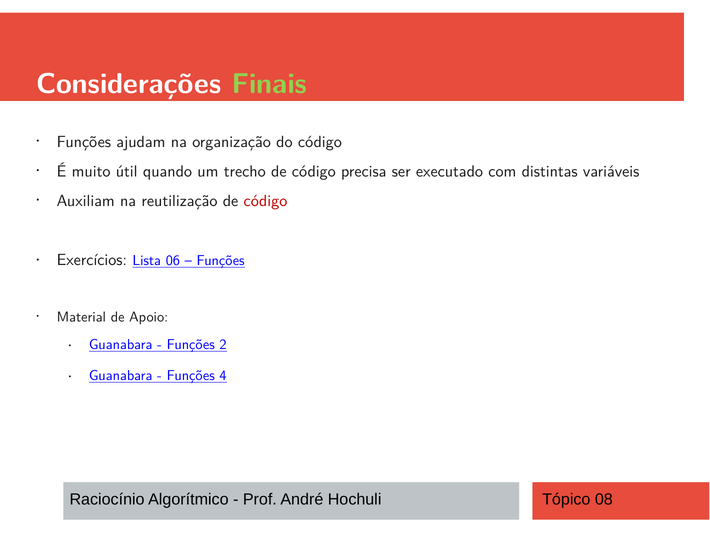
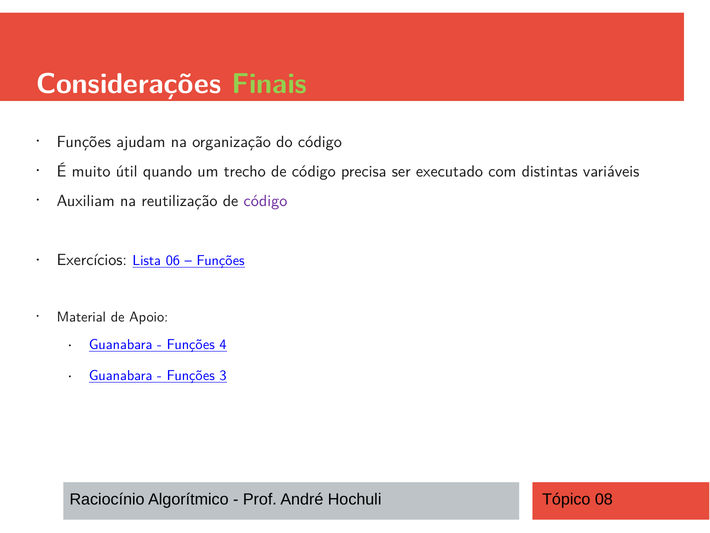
código colour: red -> purple (266, 201)
2: 2 -> 4 (223, 344)
4: 4 -> 3 (223, 375)
